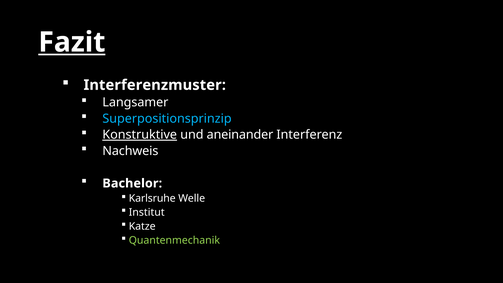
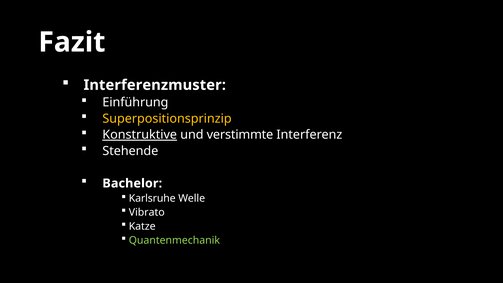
Fazit underline: present -> none (72, 42)
Langsamer: Langsamer -> Einführung (135, 102)
Superpositionsprinzip colour: light blue -> yellow (167, 119)
aneinander: aneinander -> verstimmte (240, 135)
Nachweis: Nachweis -> Stehende (130, 151)
Institut: Institut -> Vibrato (147, 212)
